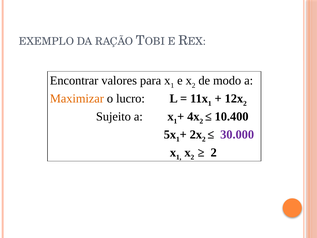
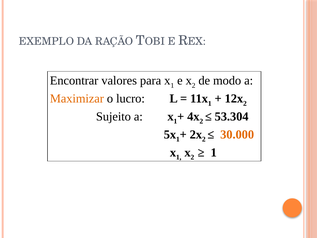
10.400: 10.400 -> 53.304 (232, 116)
30.000 colour: purple -> orange (237, 134)
2: 2 -> 1 (214, 152)
